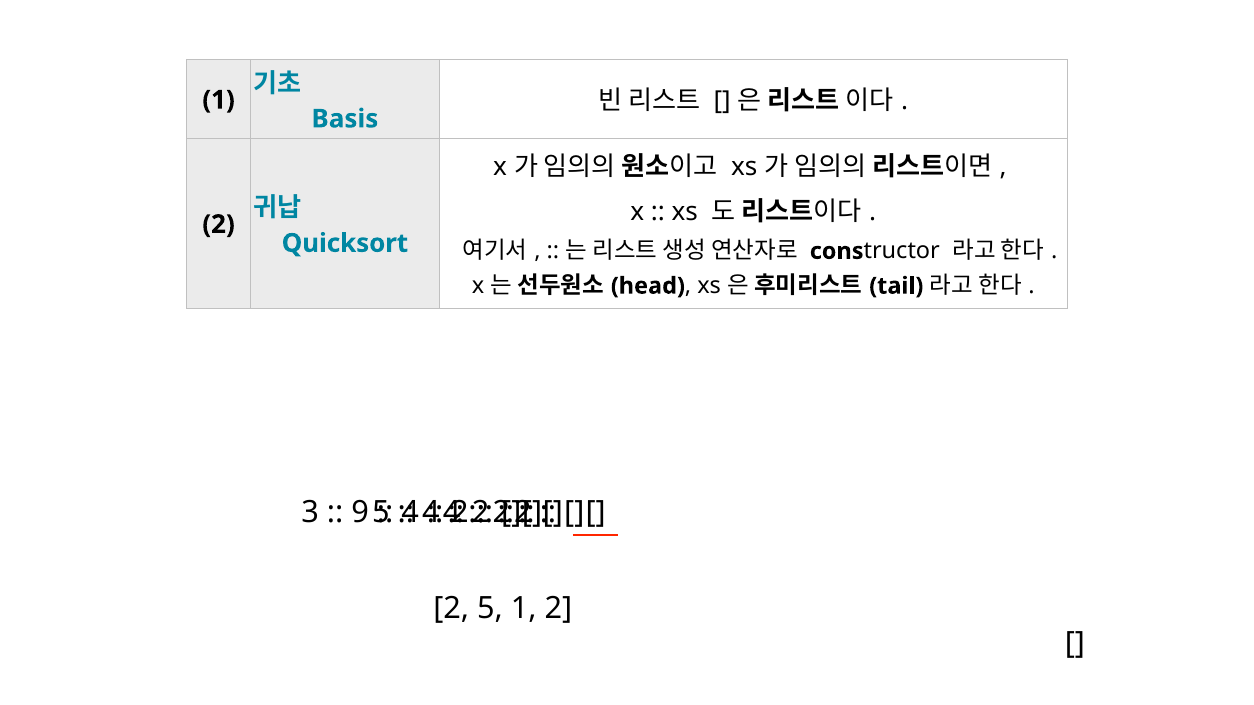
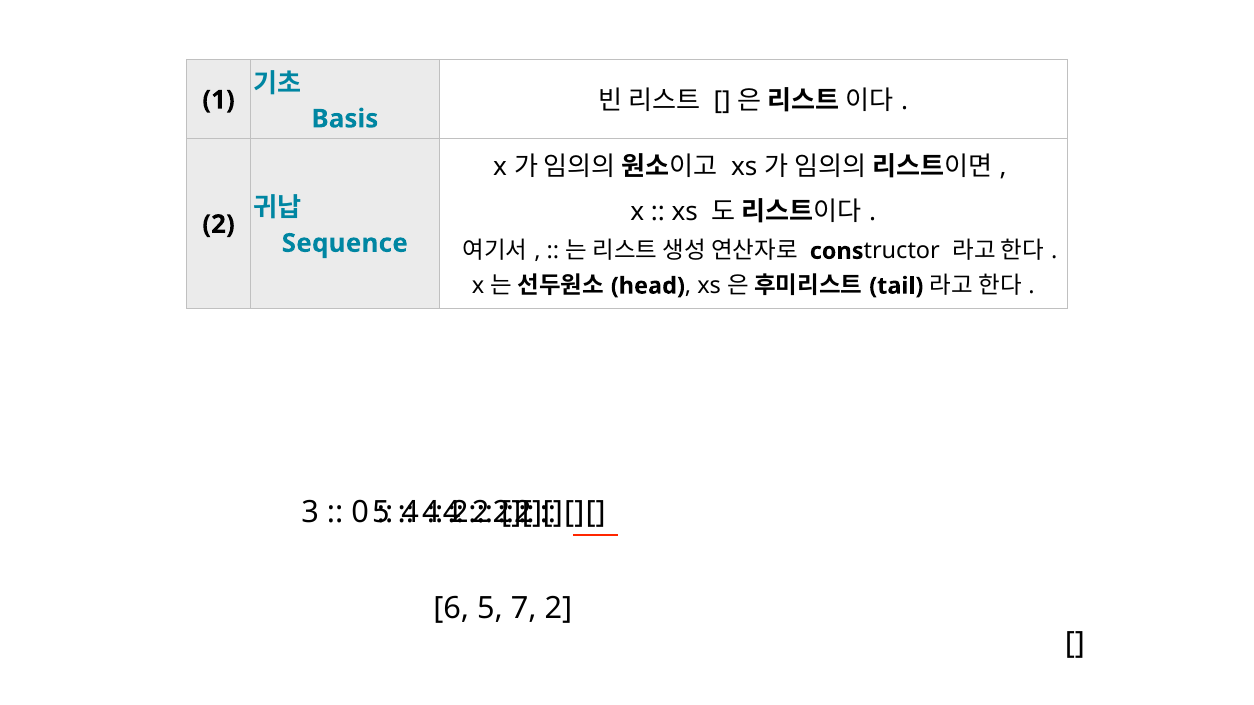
Quicksort: Quicksort -> Sequence (345, 243)
9: 9 -> 0 (360, 513)
2: 2 -> 6 (451, 609)
5 1: 1 -> 7 (524, 609)
